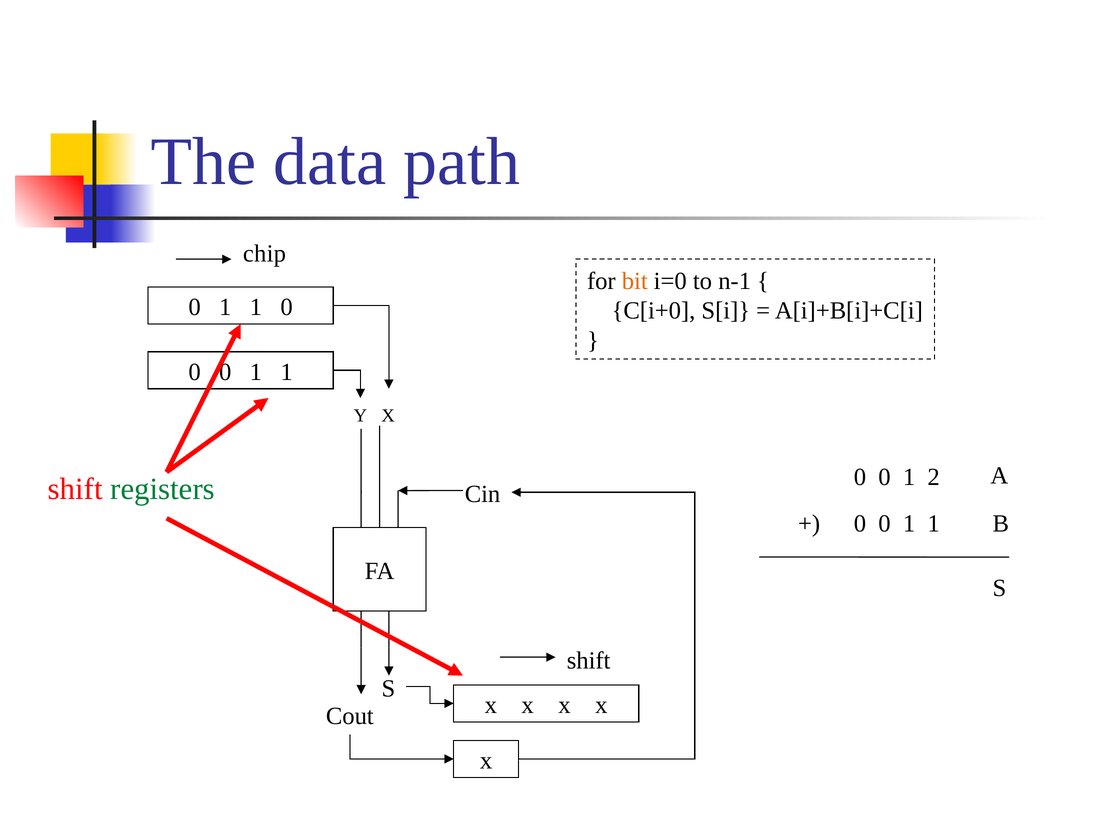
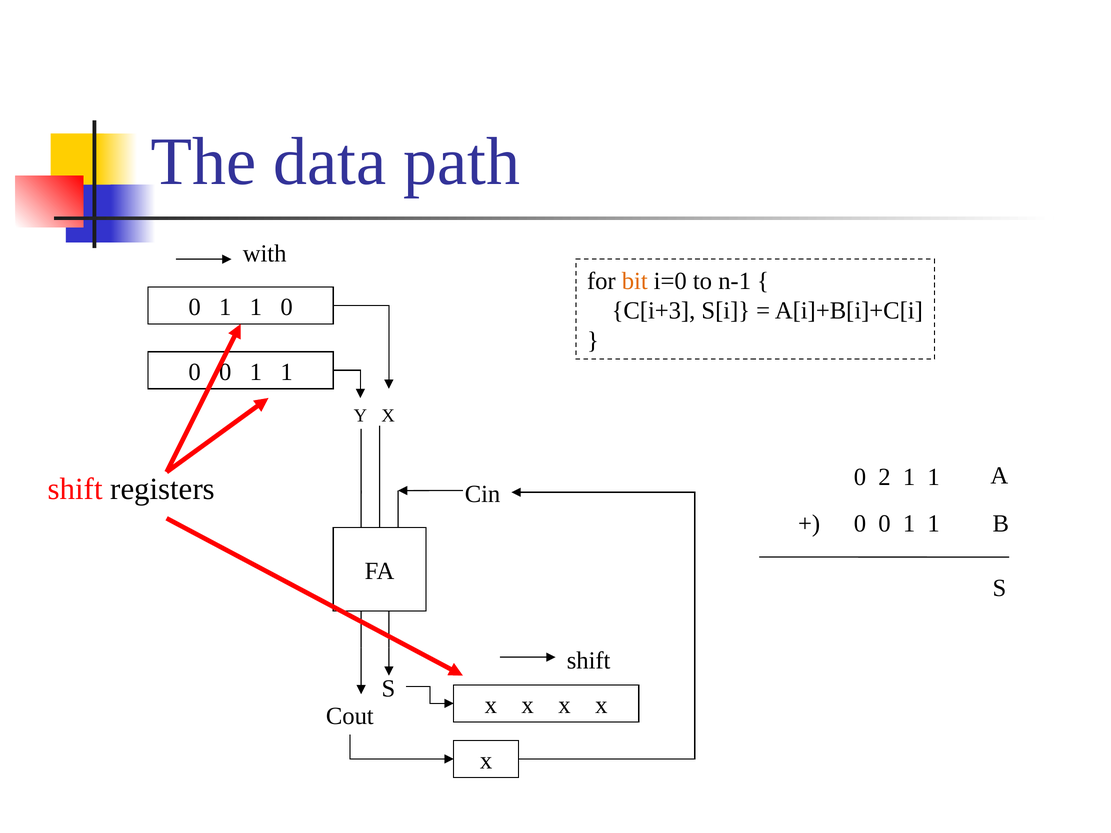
chip: chip -> with (265, 253)
C[i+0: C[i+0 -> C[i+3 (654, 311)
0: 0 -> 2 (885, 477)
2: 2 -> 1 (934, 477)
registers colour: green -> black (163, 489)
